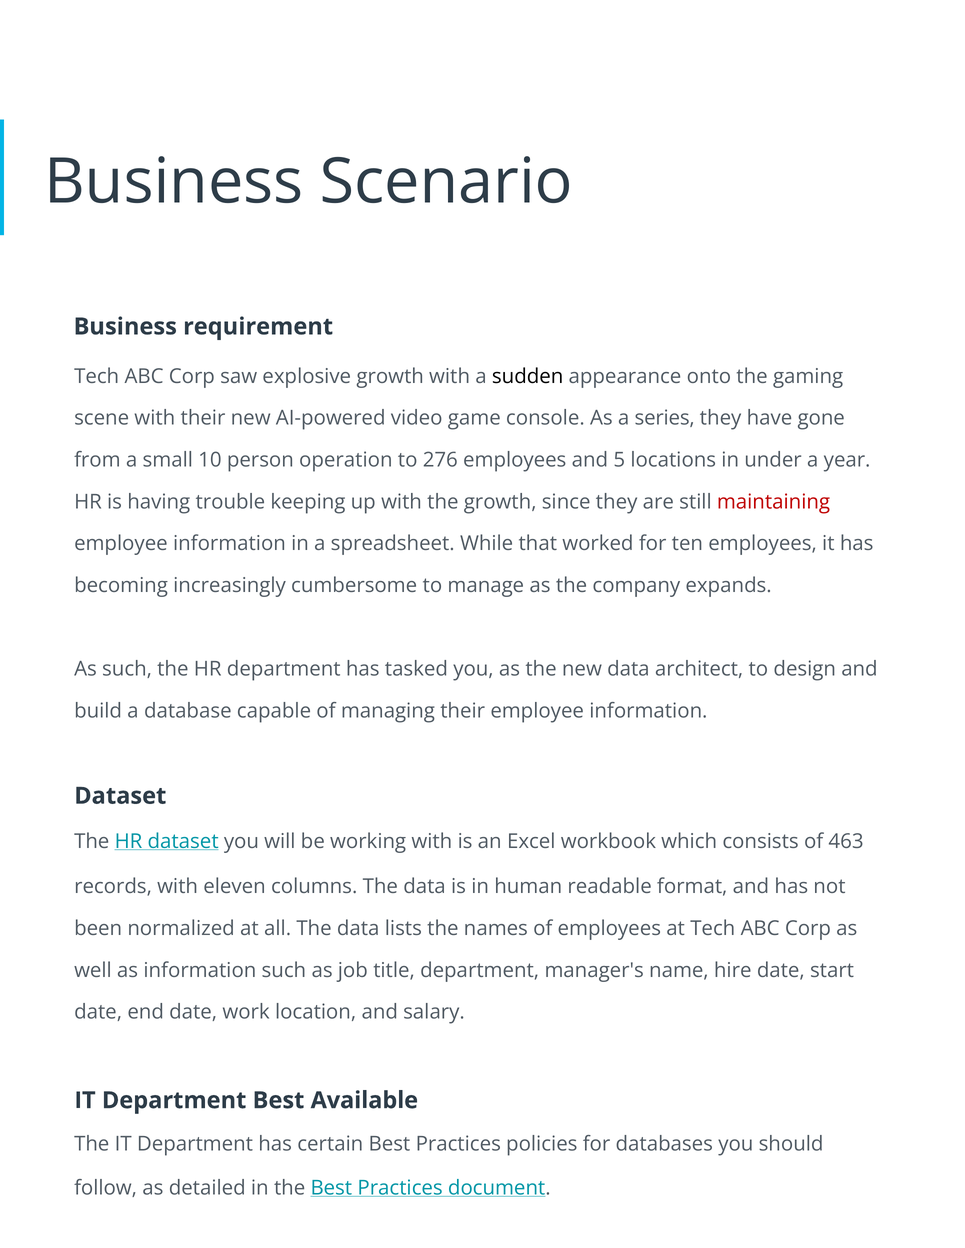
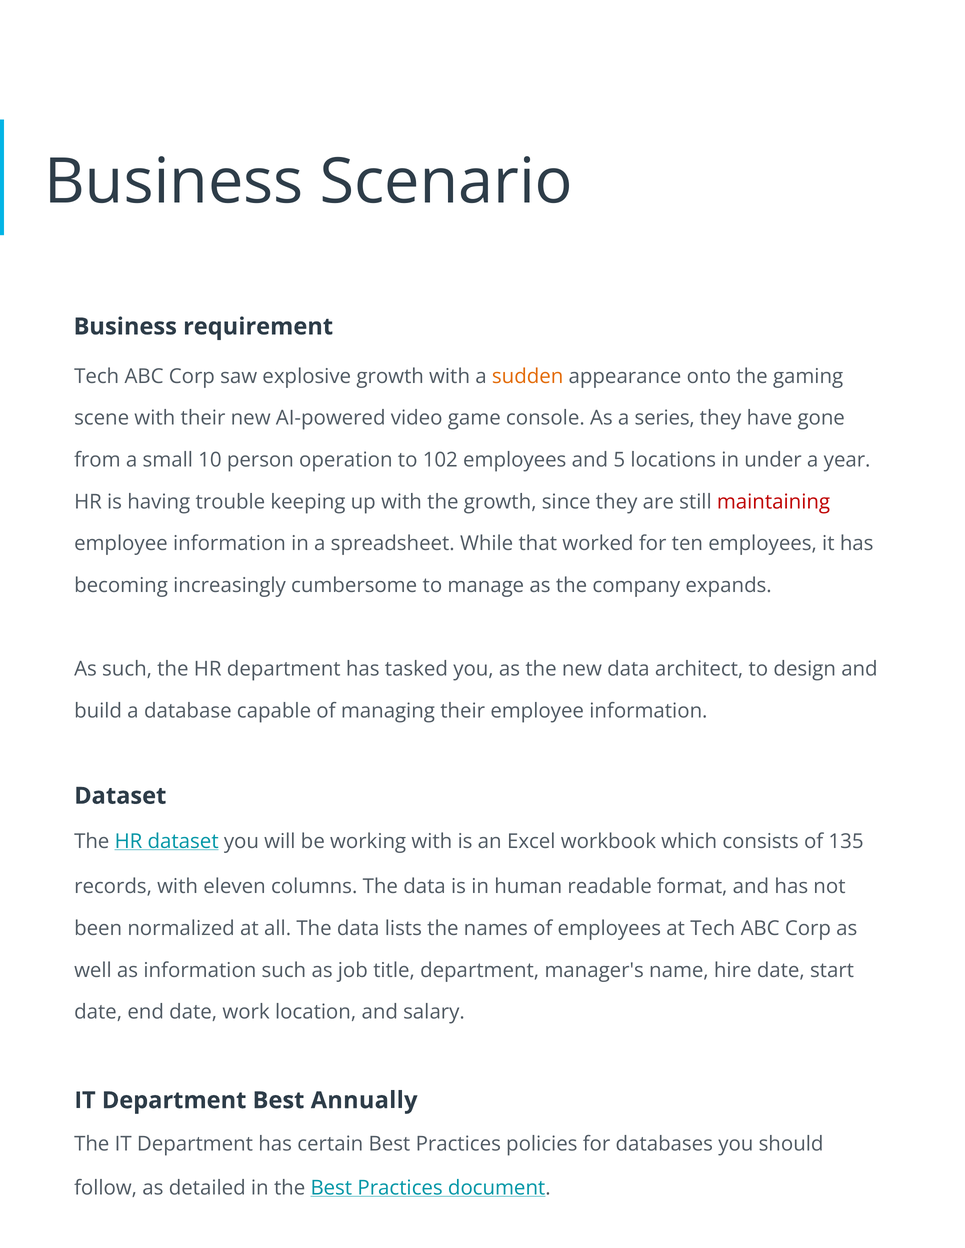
sudden colour: black -> orange (528, 377)
276: 276 -> 102 (440, 460)
463: 463 -> 135 (846, 842)
Available: Available -> Annually (364, 1101)
